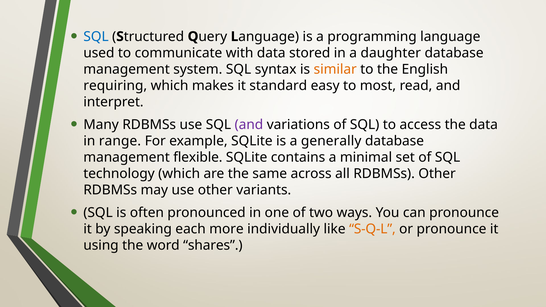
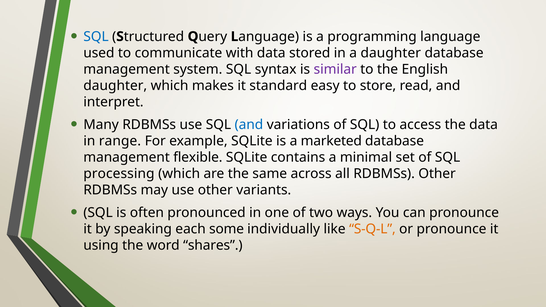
similar colour: orange -> purple (335, 69)
requiring: requiring -> daughter (115, 86)
most: most -> store (378, 86)
and colour: purple -> blue (249, 125)
generally: generally -> marketed (331, 141)
technology: technology -> processing (119, 174)
more: more -> some (227, 229)
